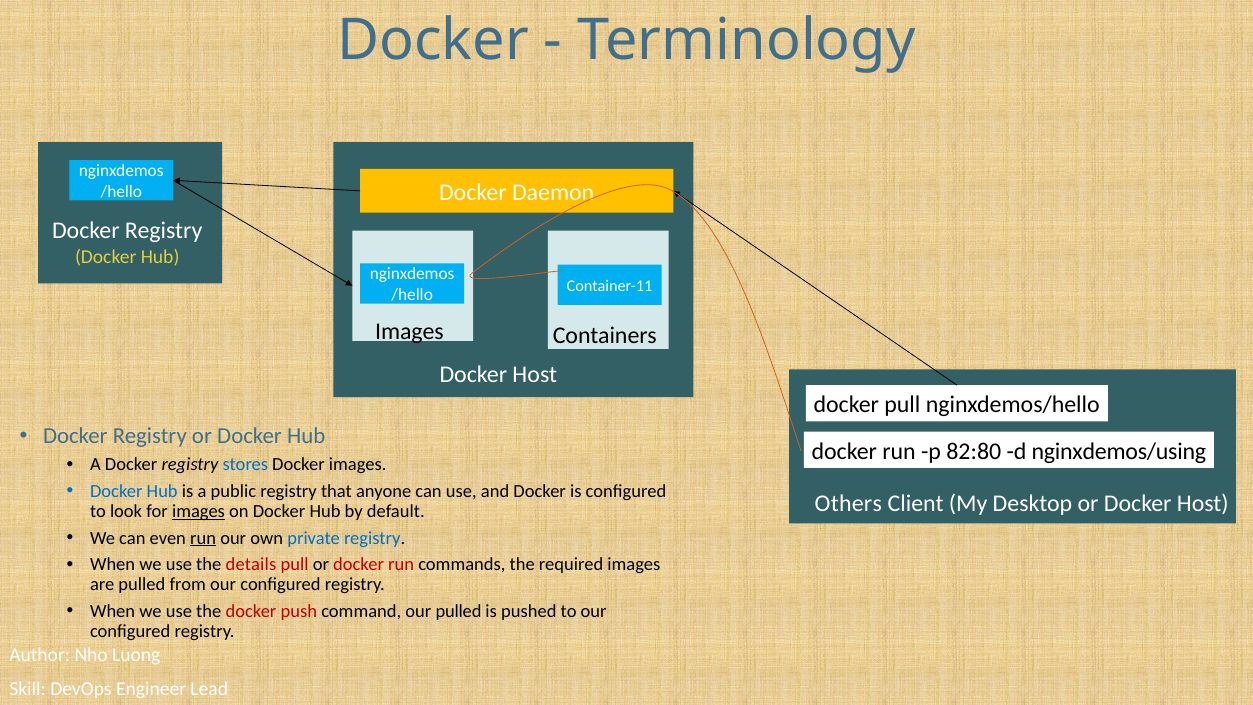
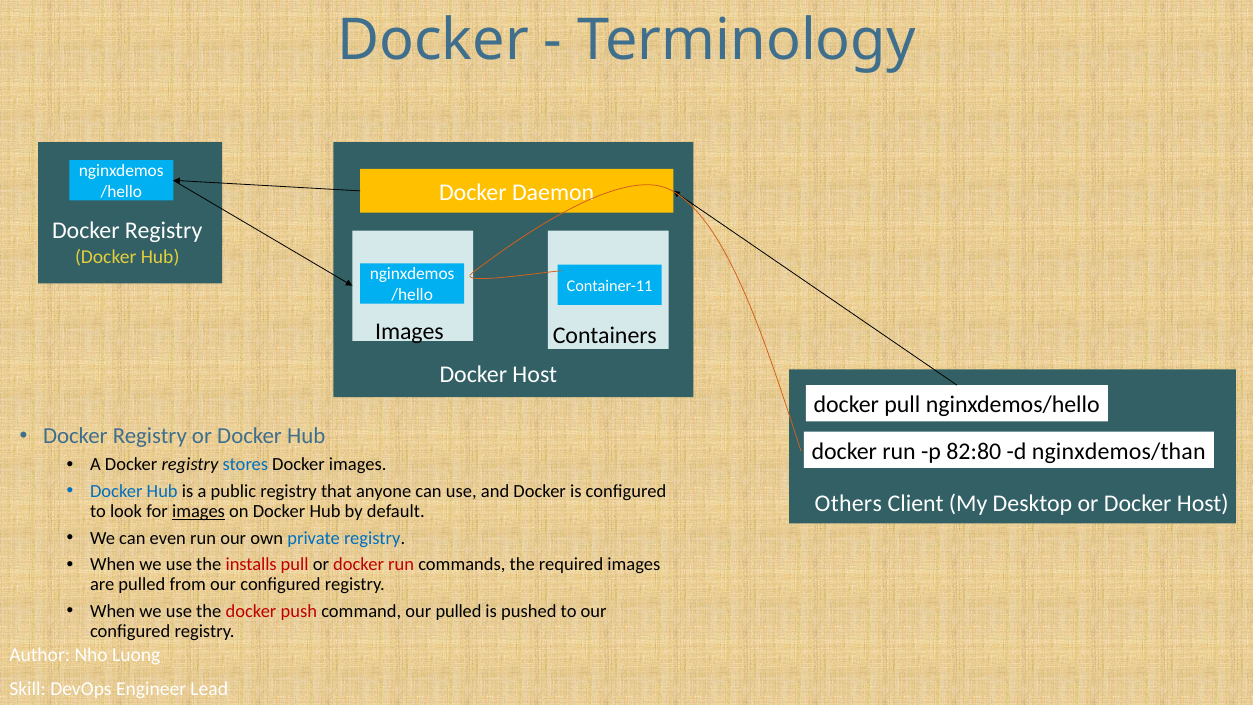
nginxdemos/using: nginxdemos/using -> nginxdemos/than (1119, 451)
run underline: present -> none (203, 538)
details: details -> installs (251, 564)
